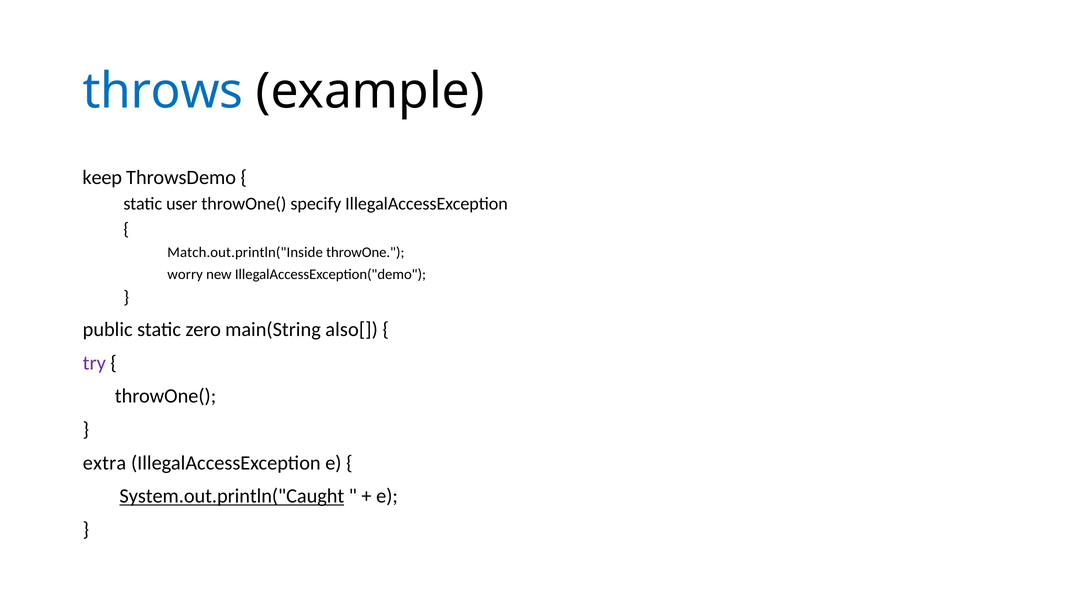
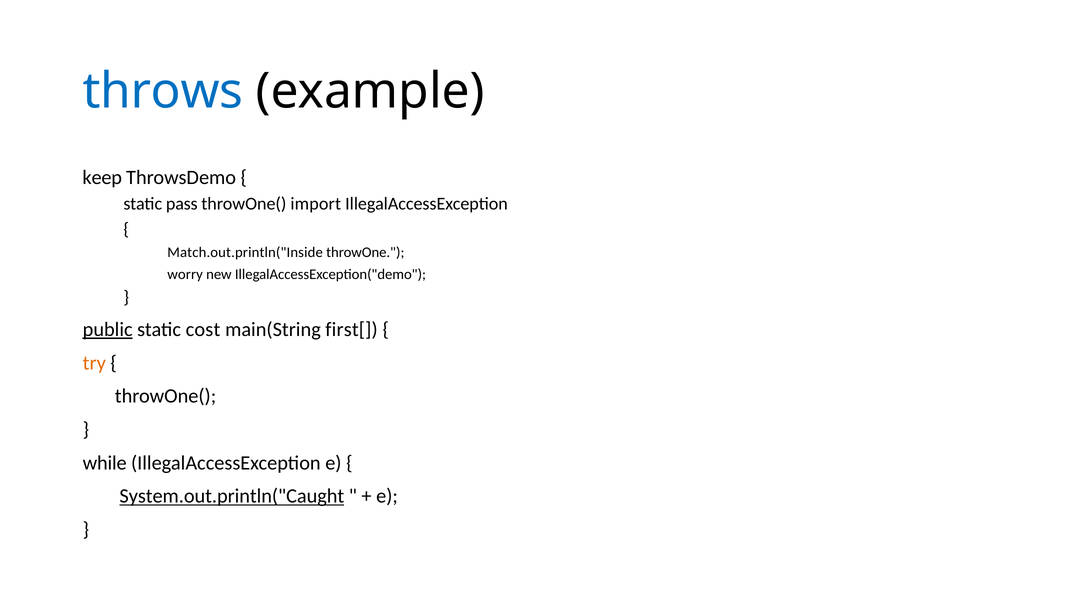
user: user -> pass (182, 204)
specify: specify -> import (316, 204)
public underline: none -> present (108, 329)
zero: zero -> cost (203, 329)
also[: also[ -> first[ (352, 329)
try colour: purple -> orange (94, 362)
extra: extra -> while (105, 462)
